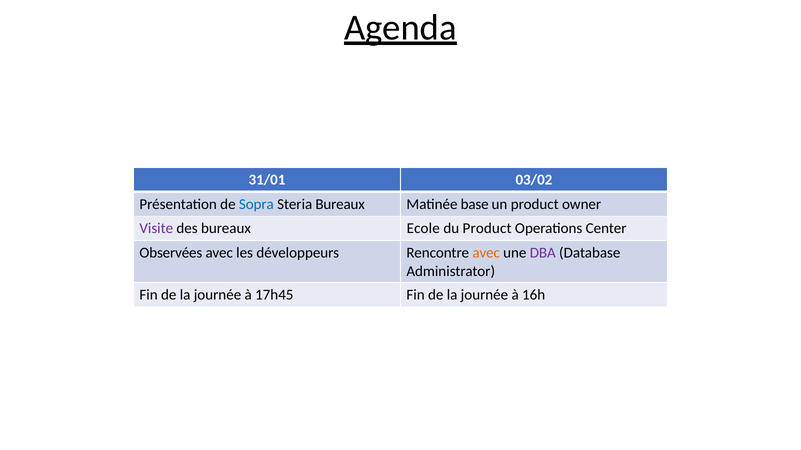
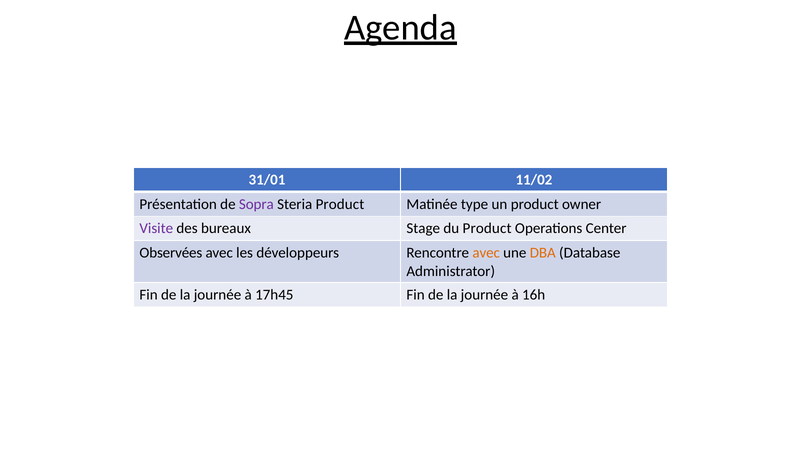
03/02: 03/02 -> 11/02 (534, 180)
Sopra colour: blue -> purple (256, 204)
Steria Bureaux: Bureaux -> Product (340, 204)
base: base -> type (475, 204)
Ecole: Ecole -> Stage (423, 229)
DBA colour: purple -> orange (543, 253)
